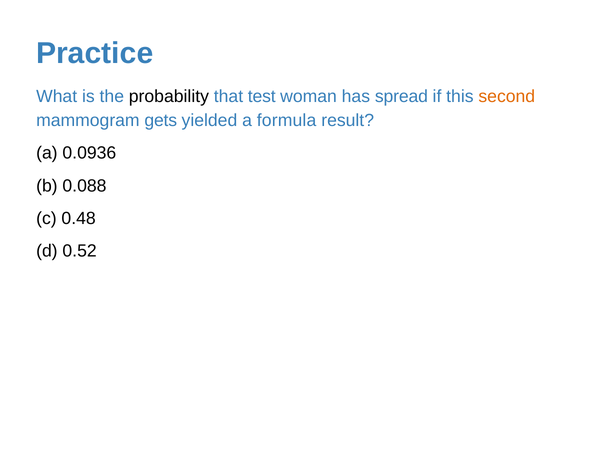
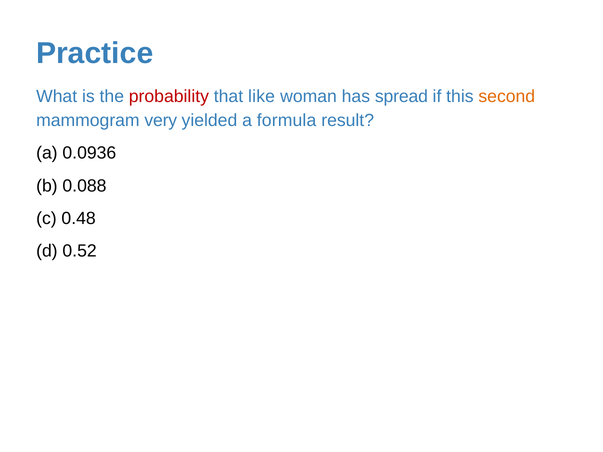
probability colour: black -> red (169, 96)
test: test -> like (262, 96)
gets: gets -> very (161, 121)
